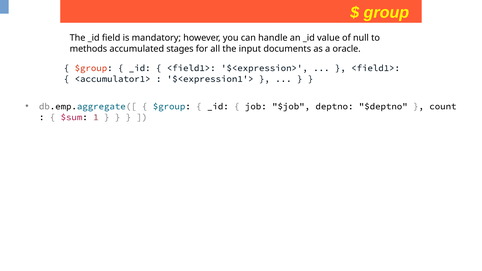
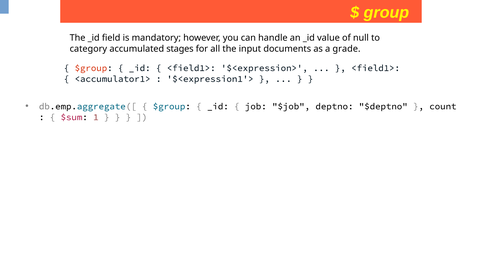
methods: methods -> category (88, 49)
oracle: oracle -> grade (347, 49)
